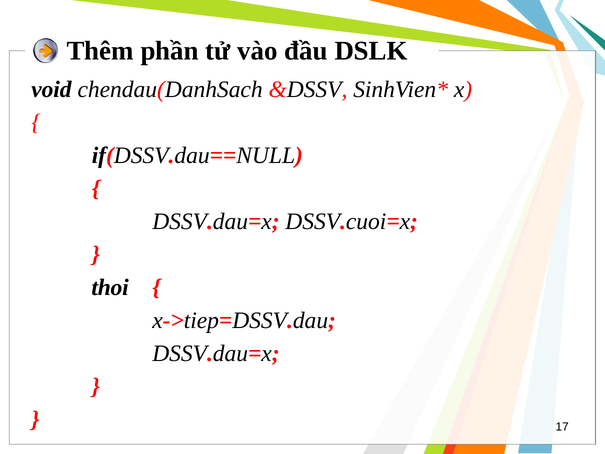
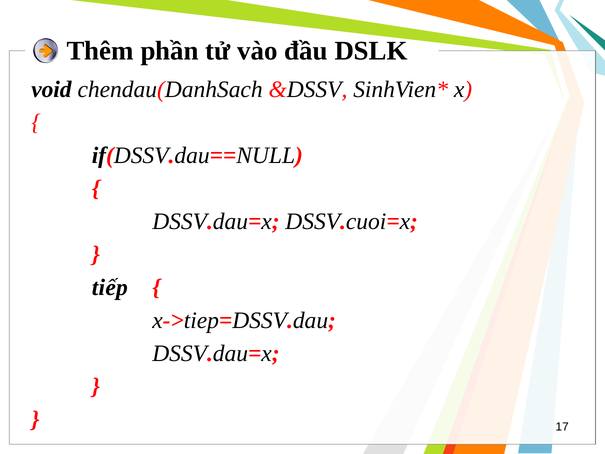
thoi: thoi -> tiếp (110, 287)
